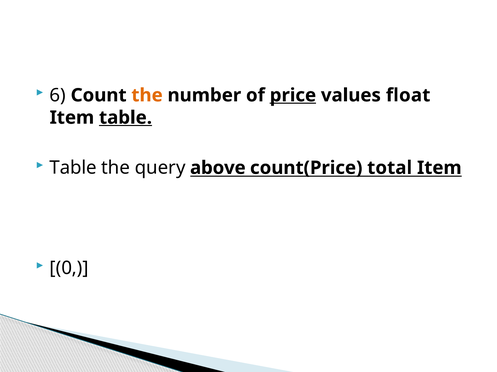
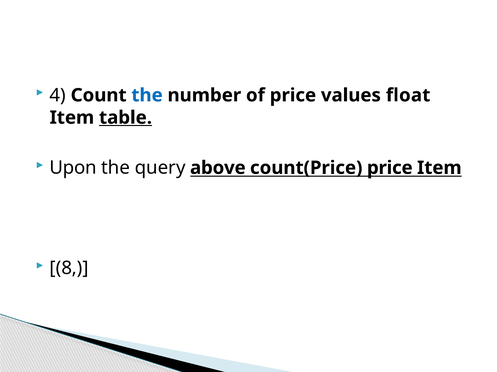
6: 6 -> 4 (58, 95)
the colour: orange -> blue (147, 95)
price underline: present -> none (293, 95)
Table: Table -> Upon (73, 168)
count(Price total: total -> price (390, 168)
0: 0 -> 8 (69, 269)
